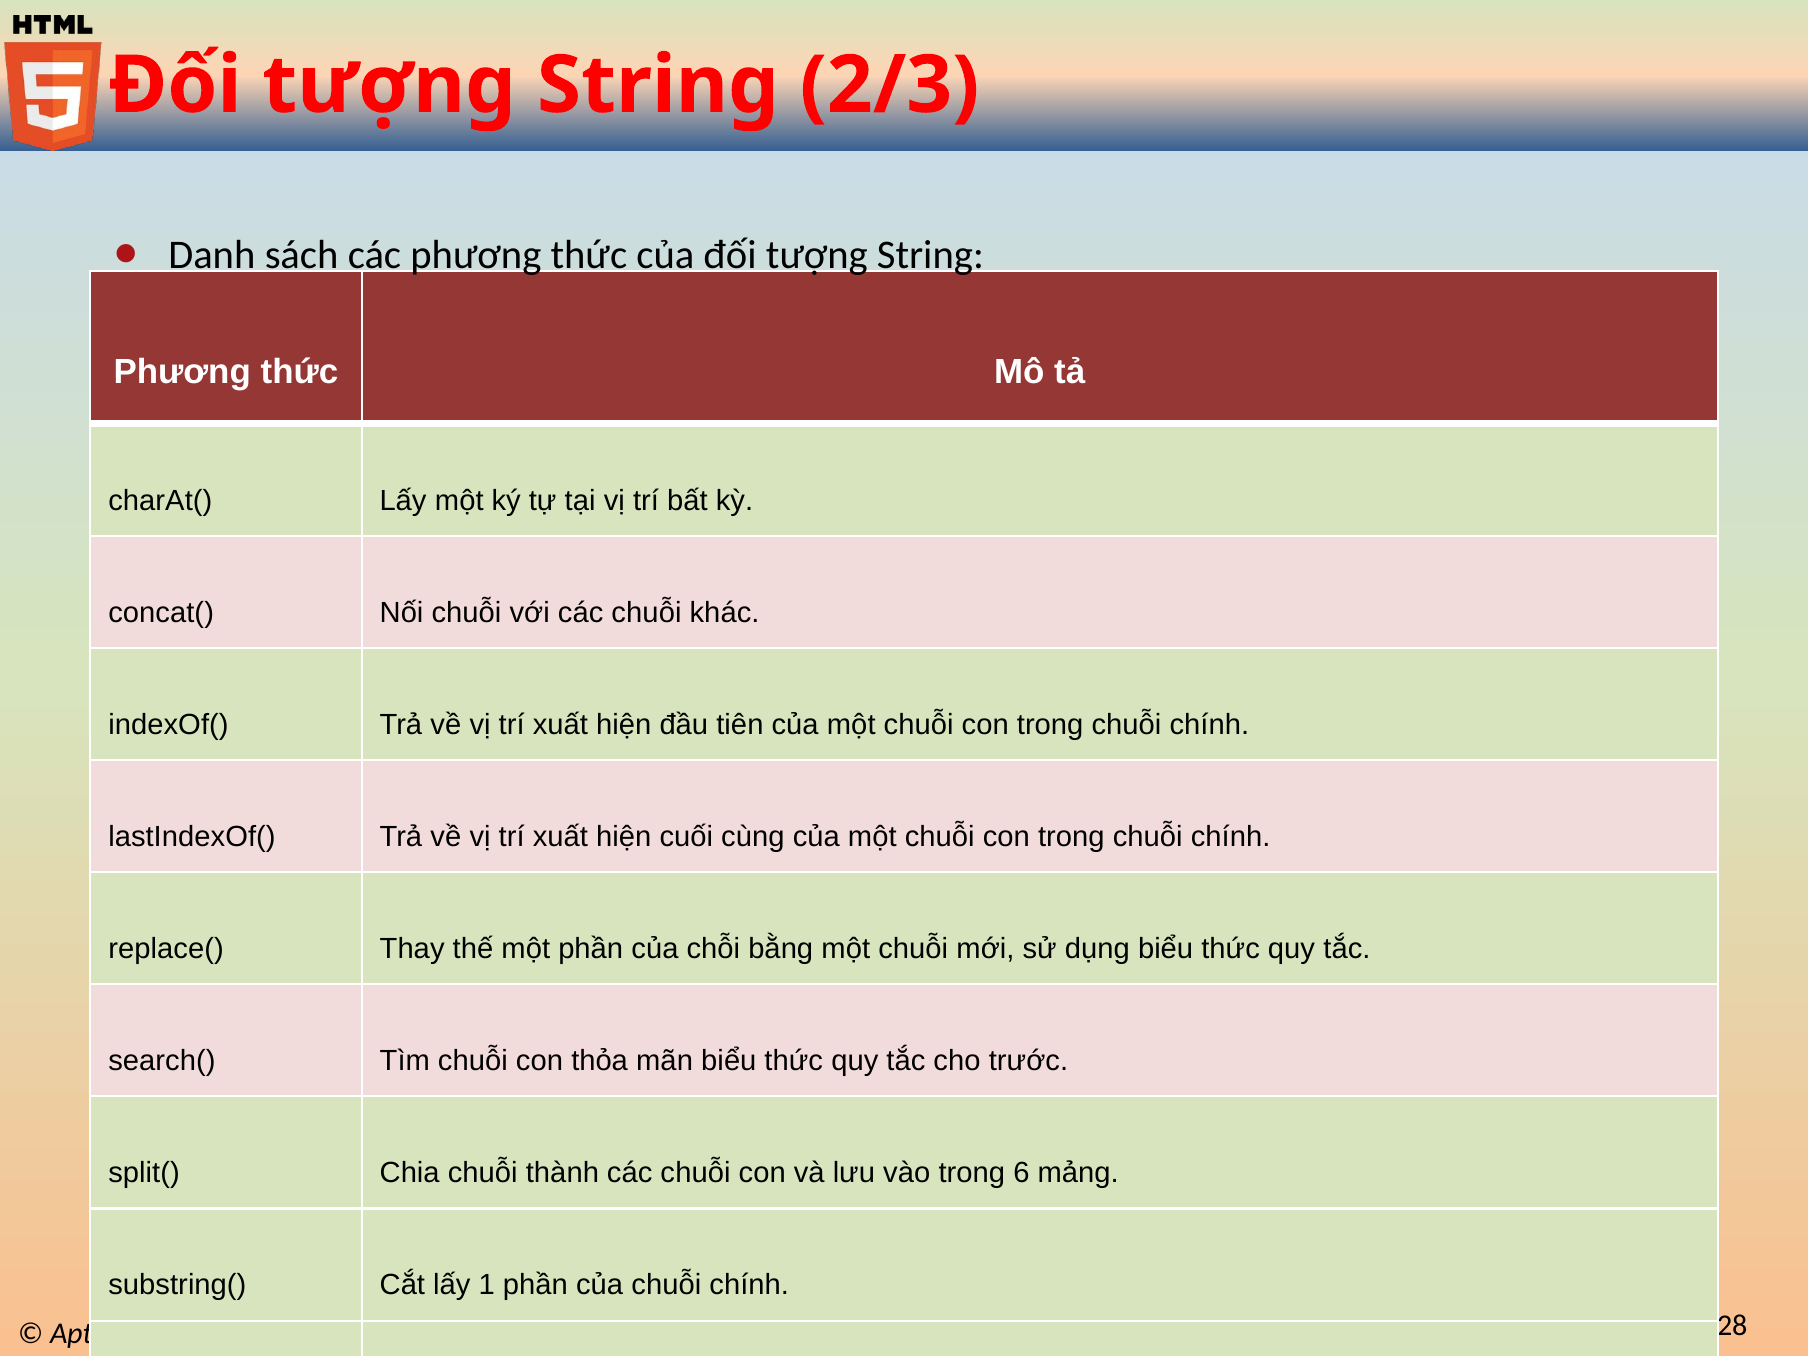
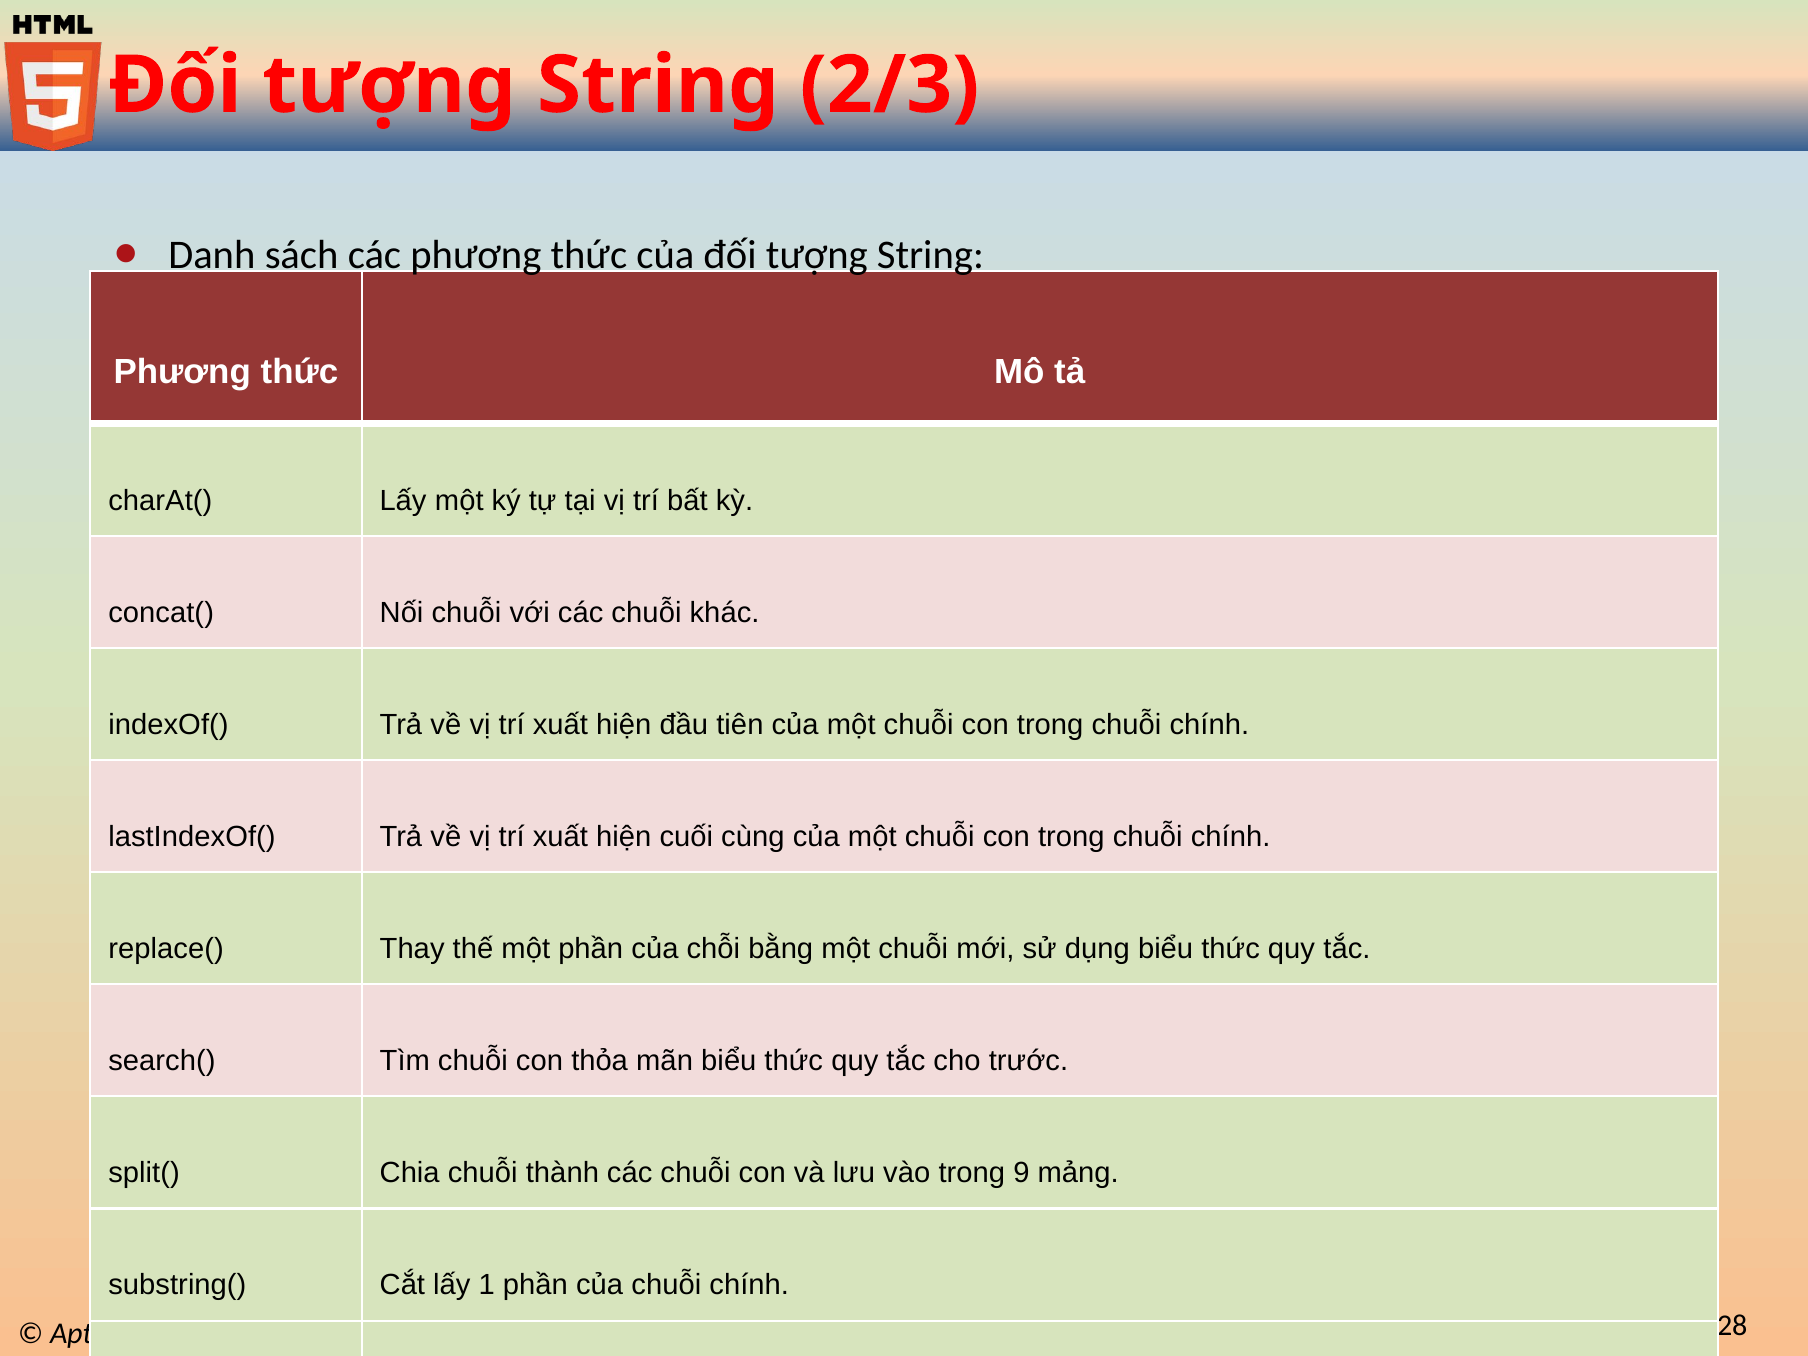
6: 6 -> 9 (1021, 1173)
